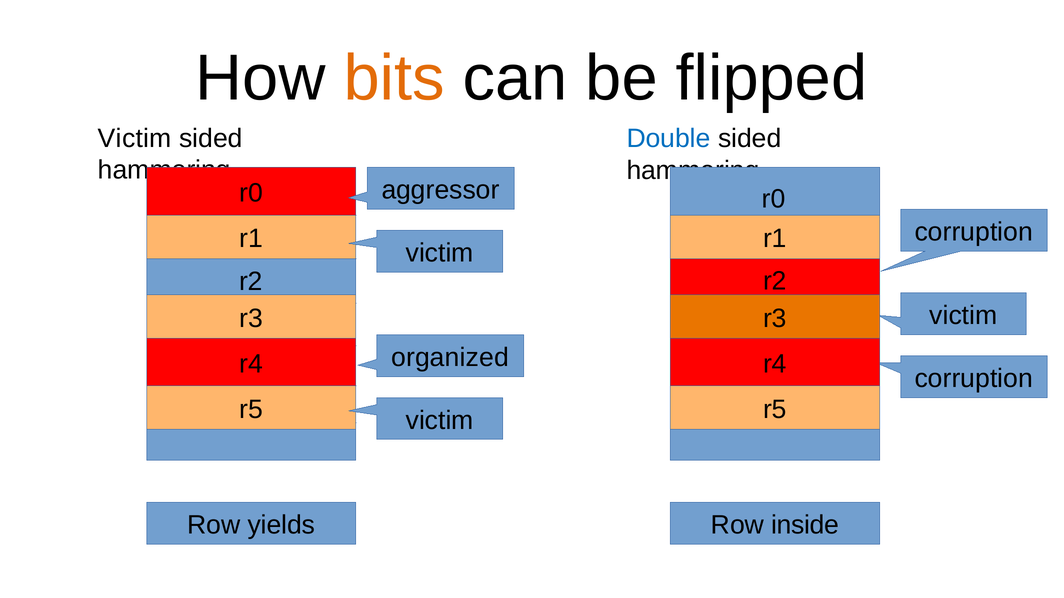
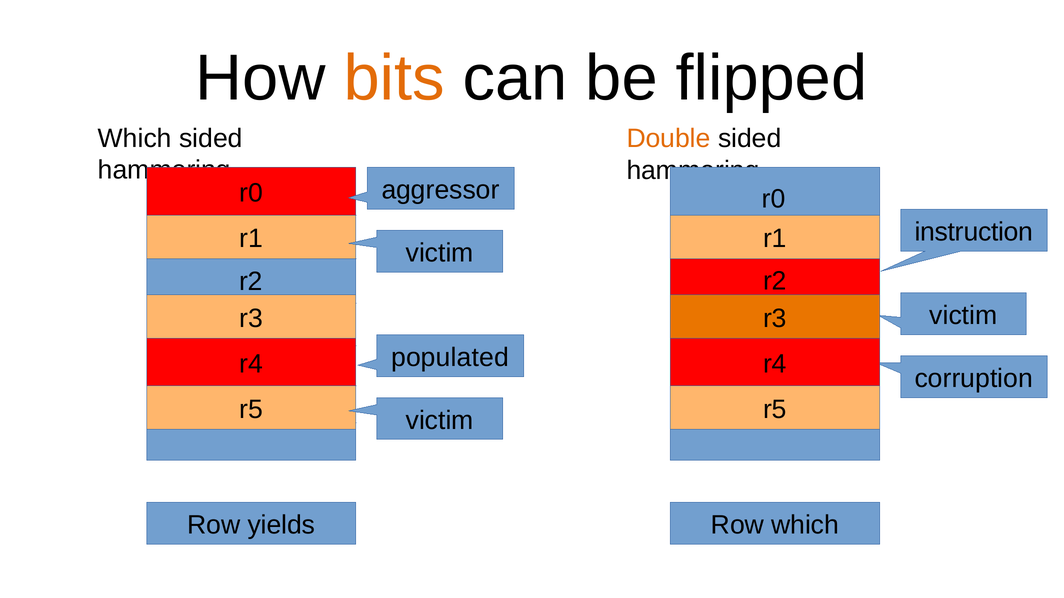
Victim: Victim -> Which (135, 138)
Double colour: blue -> orange (669, 139)
corruption: corruption -> instruction (974, 232)
organized: organized -> populated (450, 358)
Row inside: inside -> which (805, 525)
